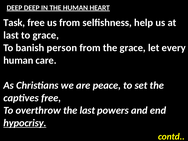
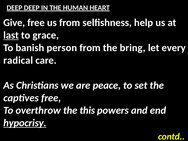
Task: Task -> Give (14, 23)
last underline: none -> present (11, 35)
the grace: grace -> bring (133, 48)
human: human -> radical (18, 60)
the last: last -> this (87, 110)
